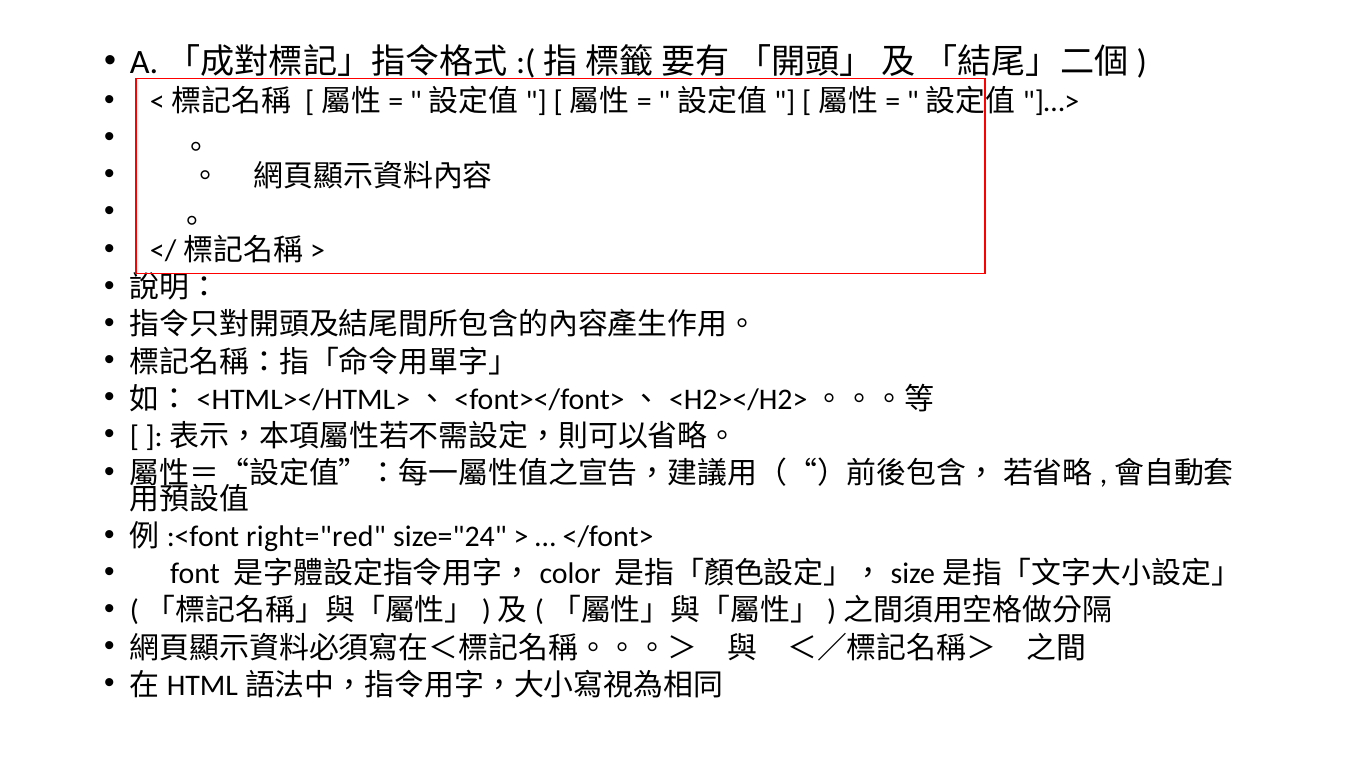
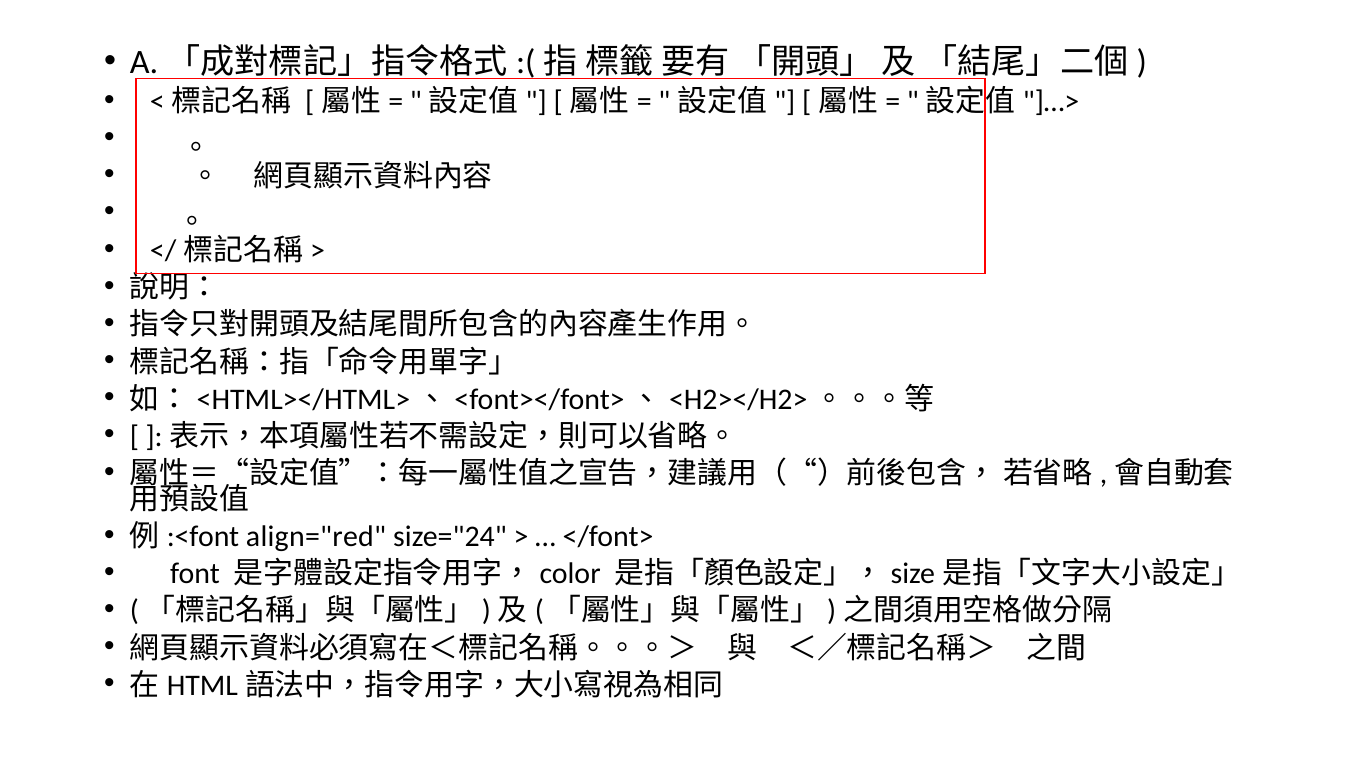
right="red: right="red -> align="red (316, 537)
